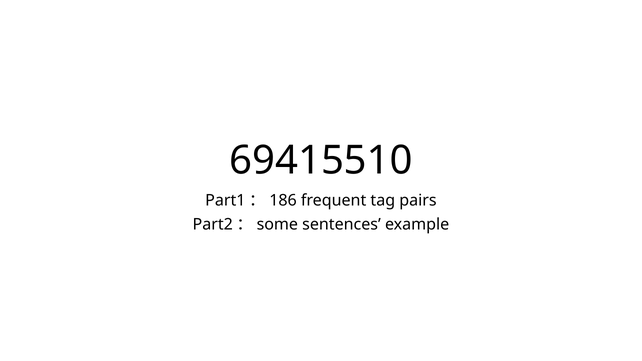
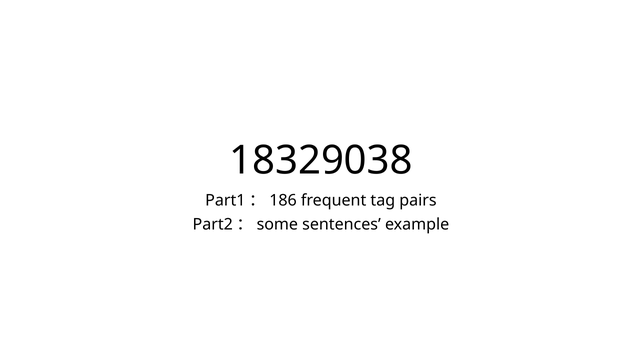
69415510: 69415510 -> 18329038 (321, 160)
